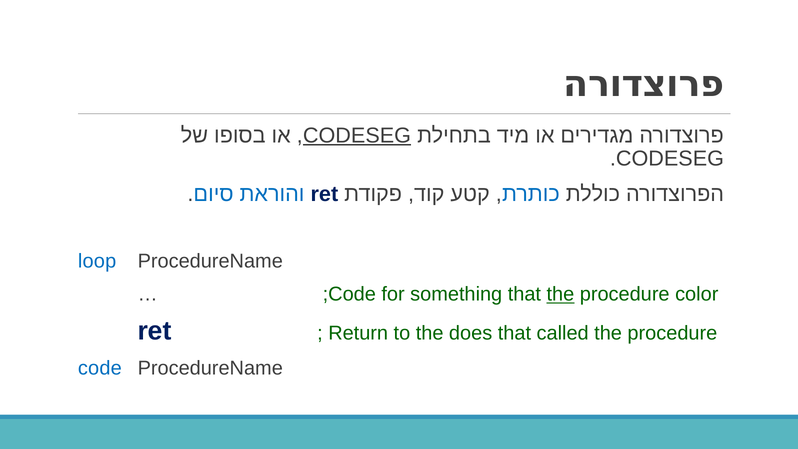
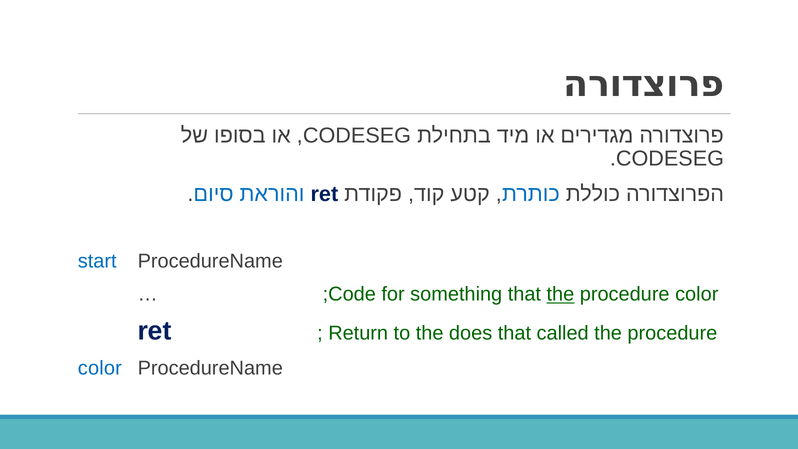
CODESEG underline: present -> none (357, 135)
loop: loop -> start (97, 261)
code: code -> color (100, 368)
